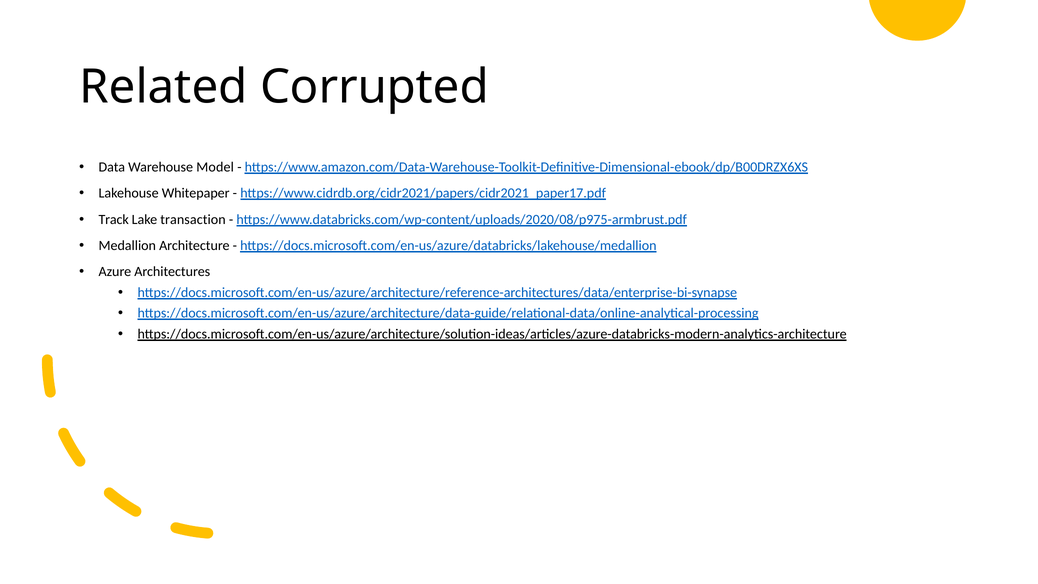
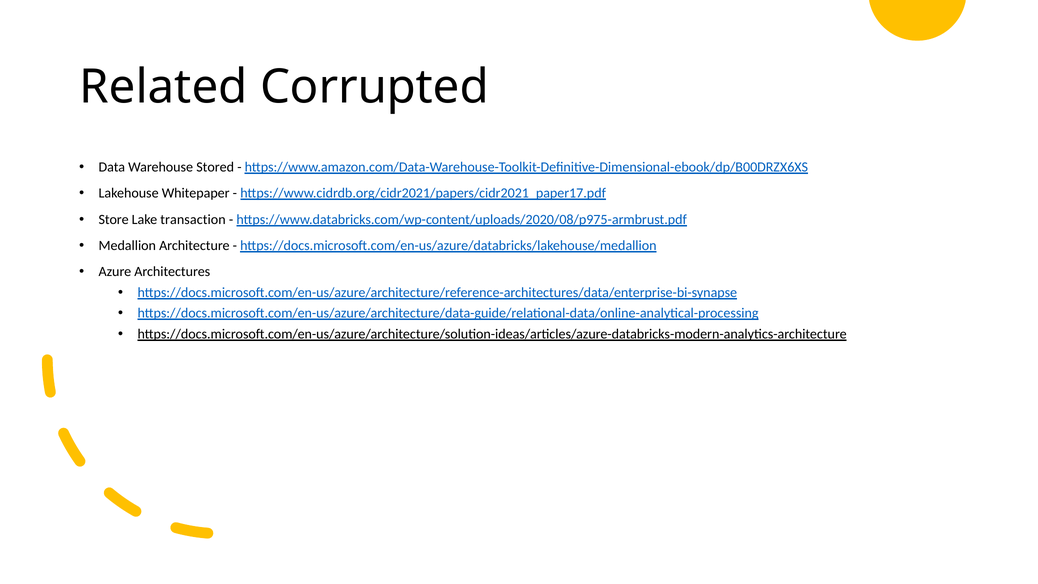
Model: Model -> Stored (215, 167)
Track: Track -> Store (114, 219)
